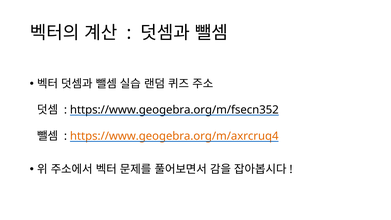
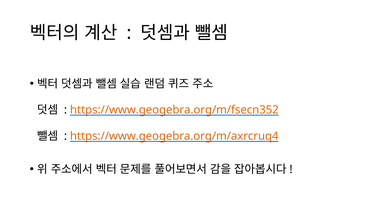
https://www.geogebra.org/m/fsecn352 colour: black -> orange (174, 110)
